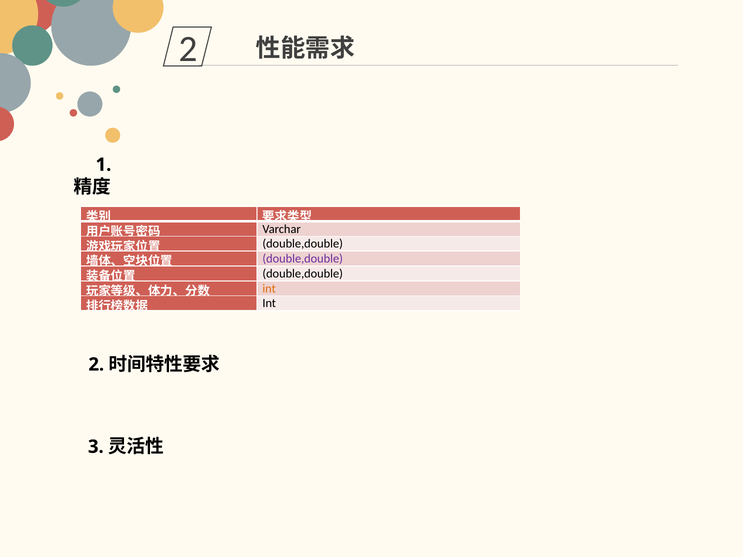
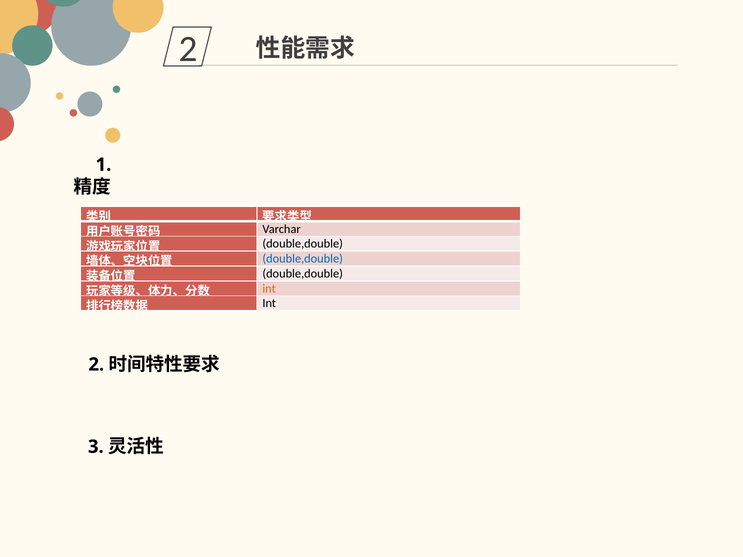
double,double colour: purple -> blue (303, 259)
